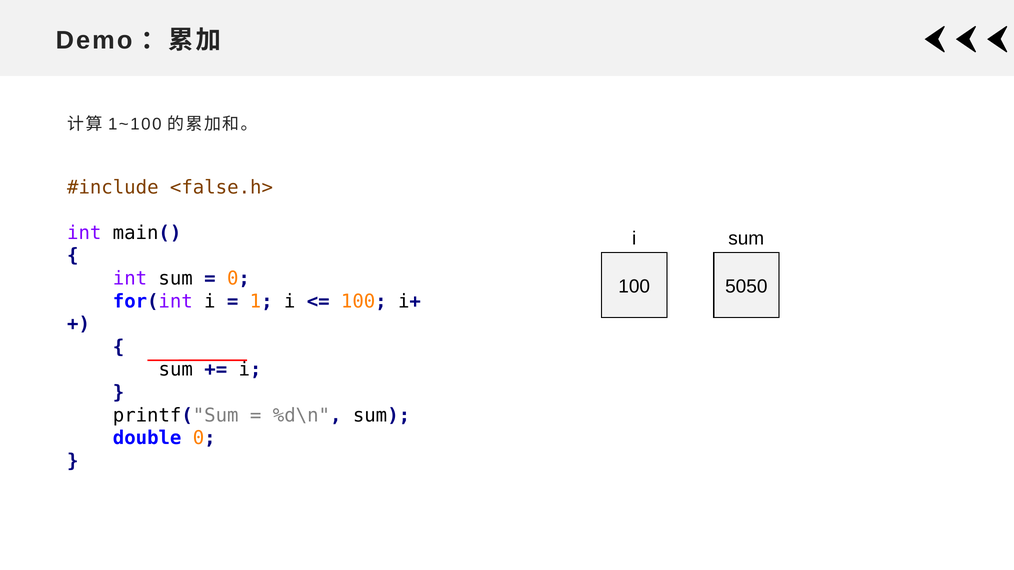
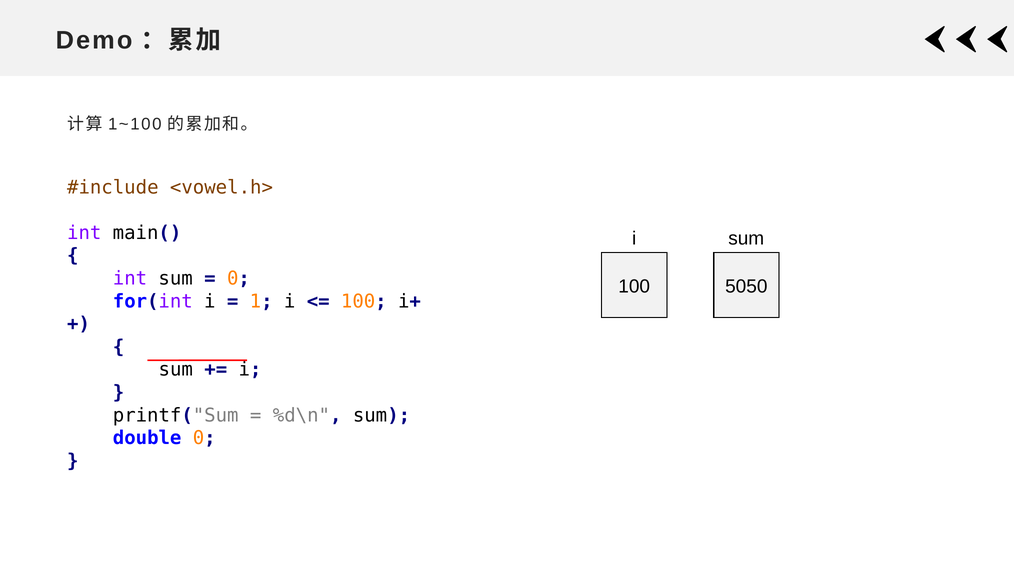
<false.h>: <false.h> -> <vowel.h> (221, 187)
